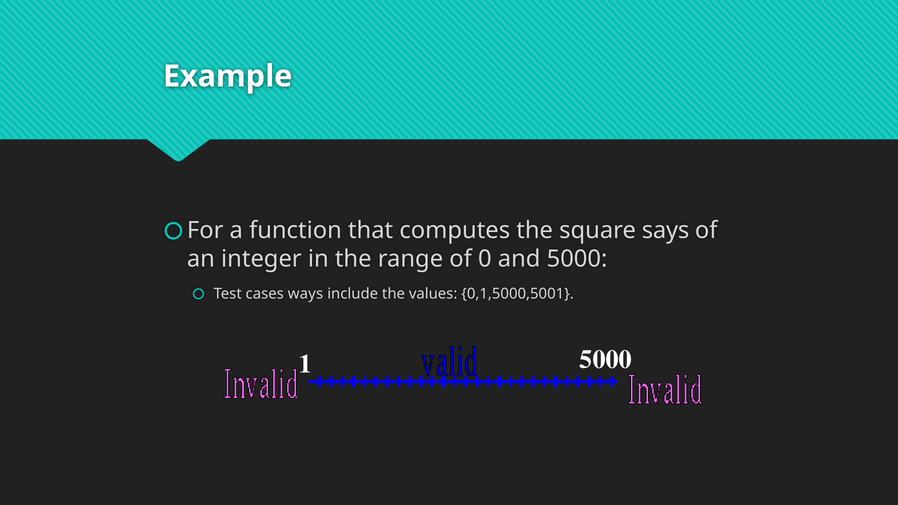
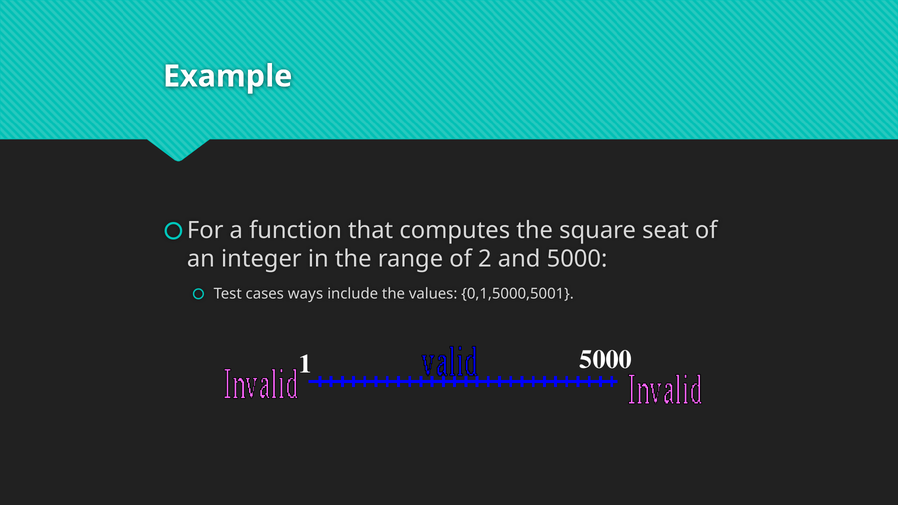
says: says -> seat (665, 230)
0: 0 -> 2 (485, 259)
